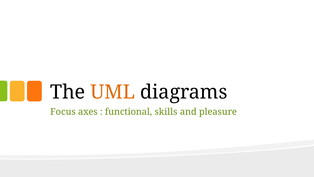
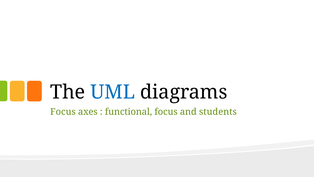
UML colour: orange -> blue (113, 92)
functional skills: skills -> focus (166, 112)
pleasure: pleasure -> students (218, 112)
